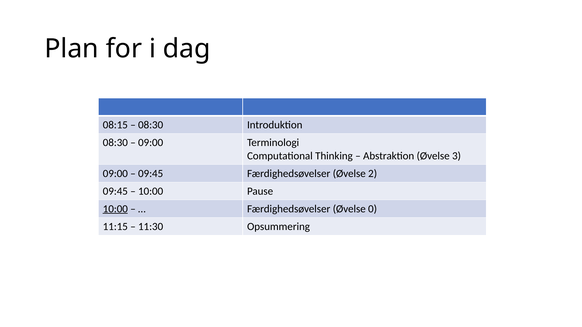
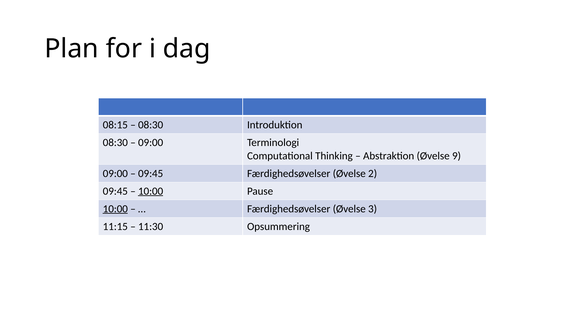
3: 3 -> 9 (457, 156)
10:00 underline: none -> present (151, 191)
0: 0 -> 3 (373, 209)
